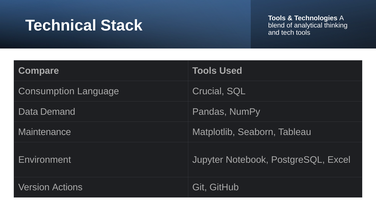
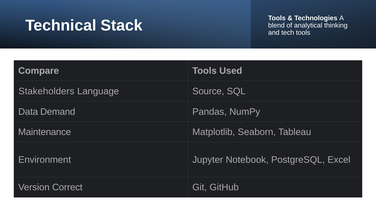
Consumption: Consumption -> Stakeholders (46, 91)
Crucial: Crucial -> Source (208, 91)
Actions: Actions -> Correct (67, 188)
